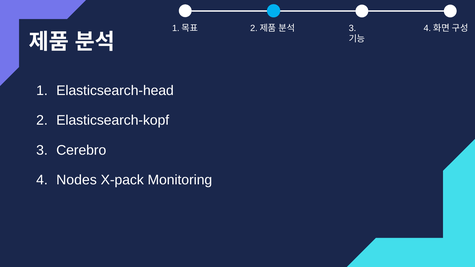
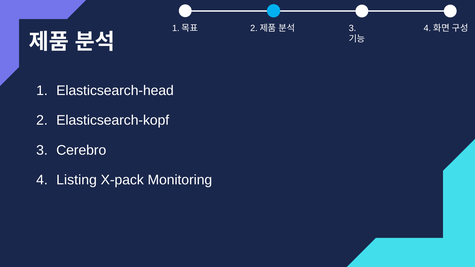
Nodes: Nodes -> Listing (77, 180)
